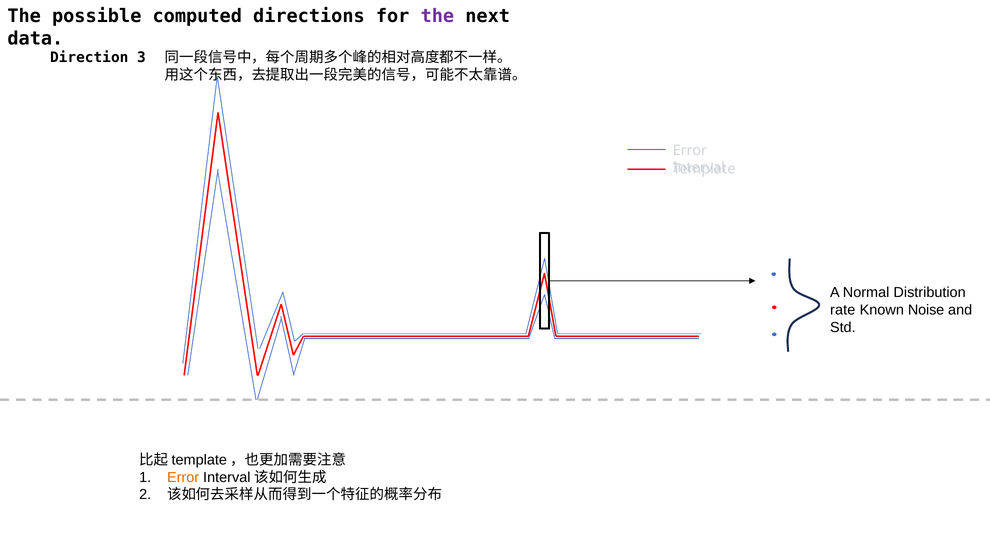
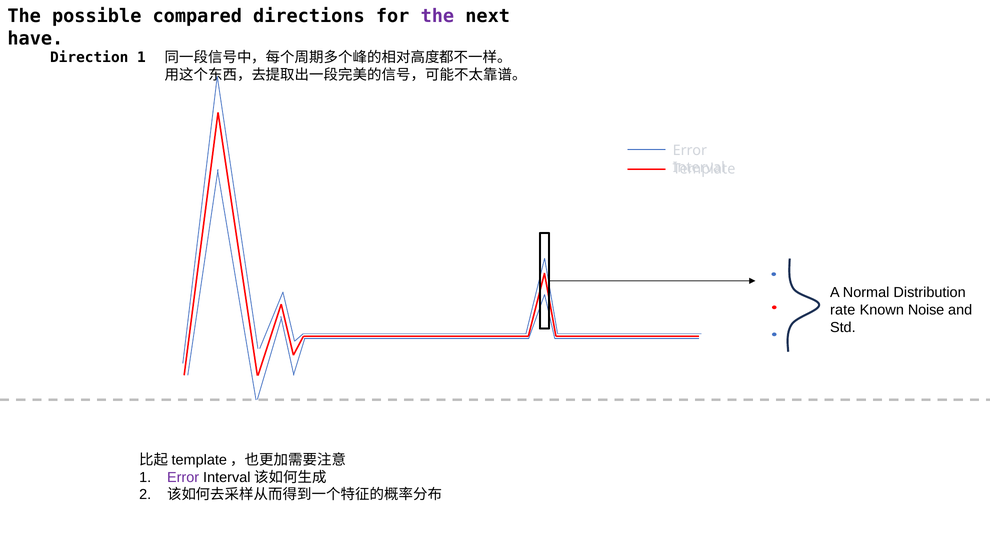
computed: computed -> compared (197, 16)
data: data -> have (35, 38)
Direction 3: 3 -> 1 (141, 58)
Error colour: orange -> purple (183, 477)
